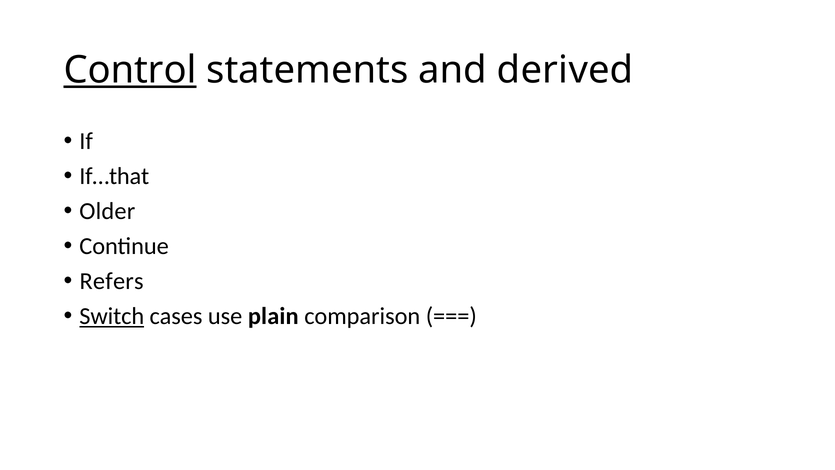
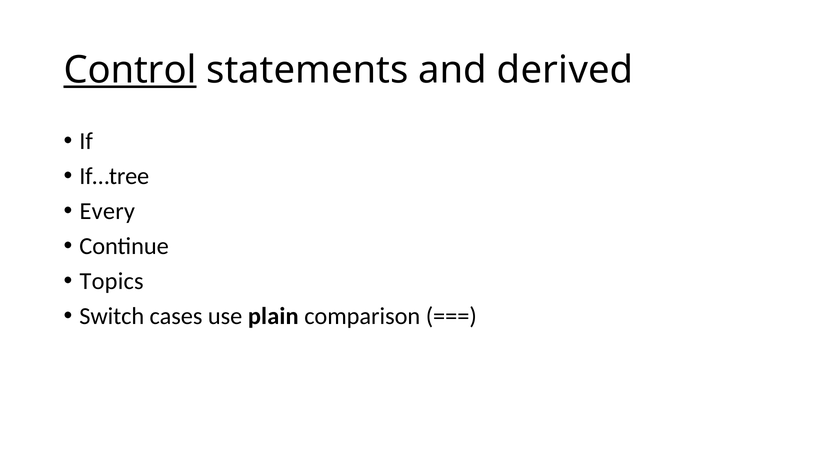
If…that: If…that -> If…tree (114, 176)
Older: Older -> Every (107, 211)
Refers: Refers -> Topics (112, 281)
Switch underline: present -> none (112, 316)
